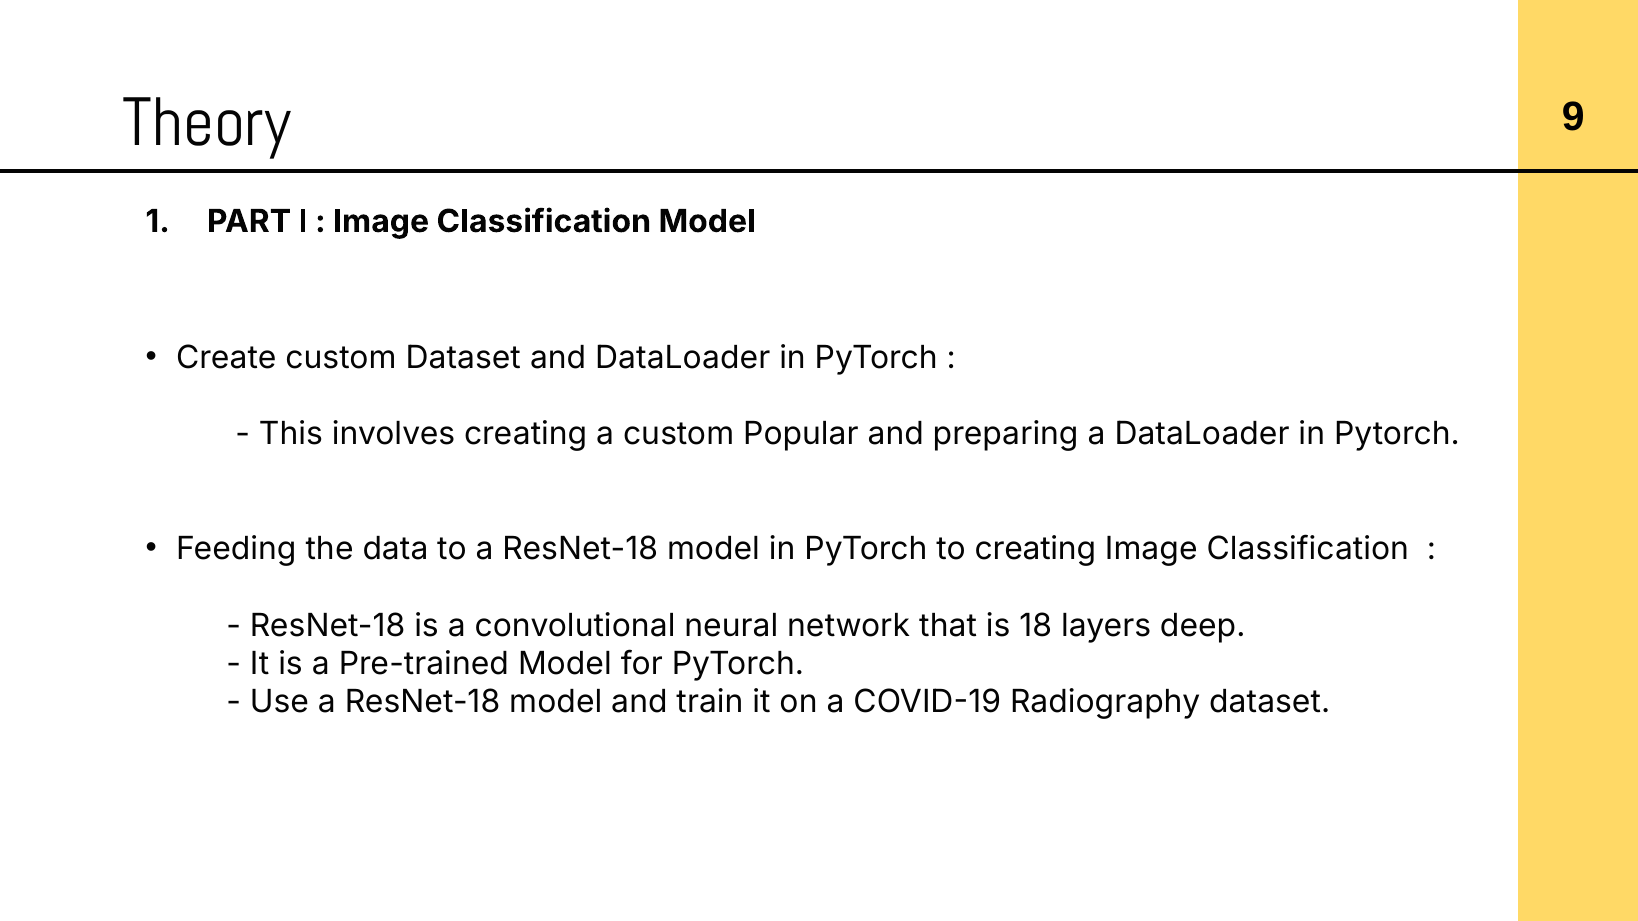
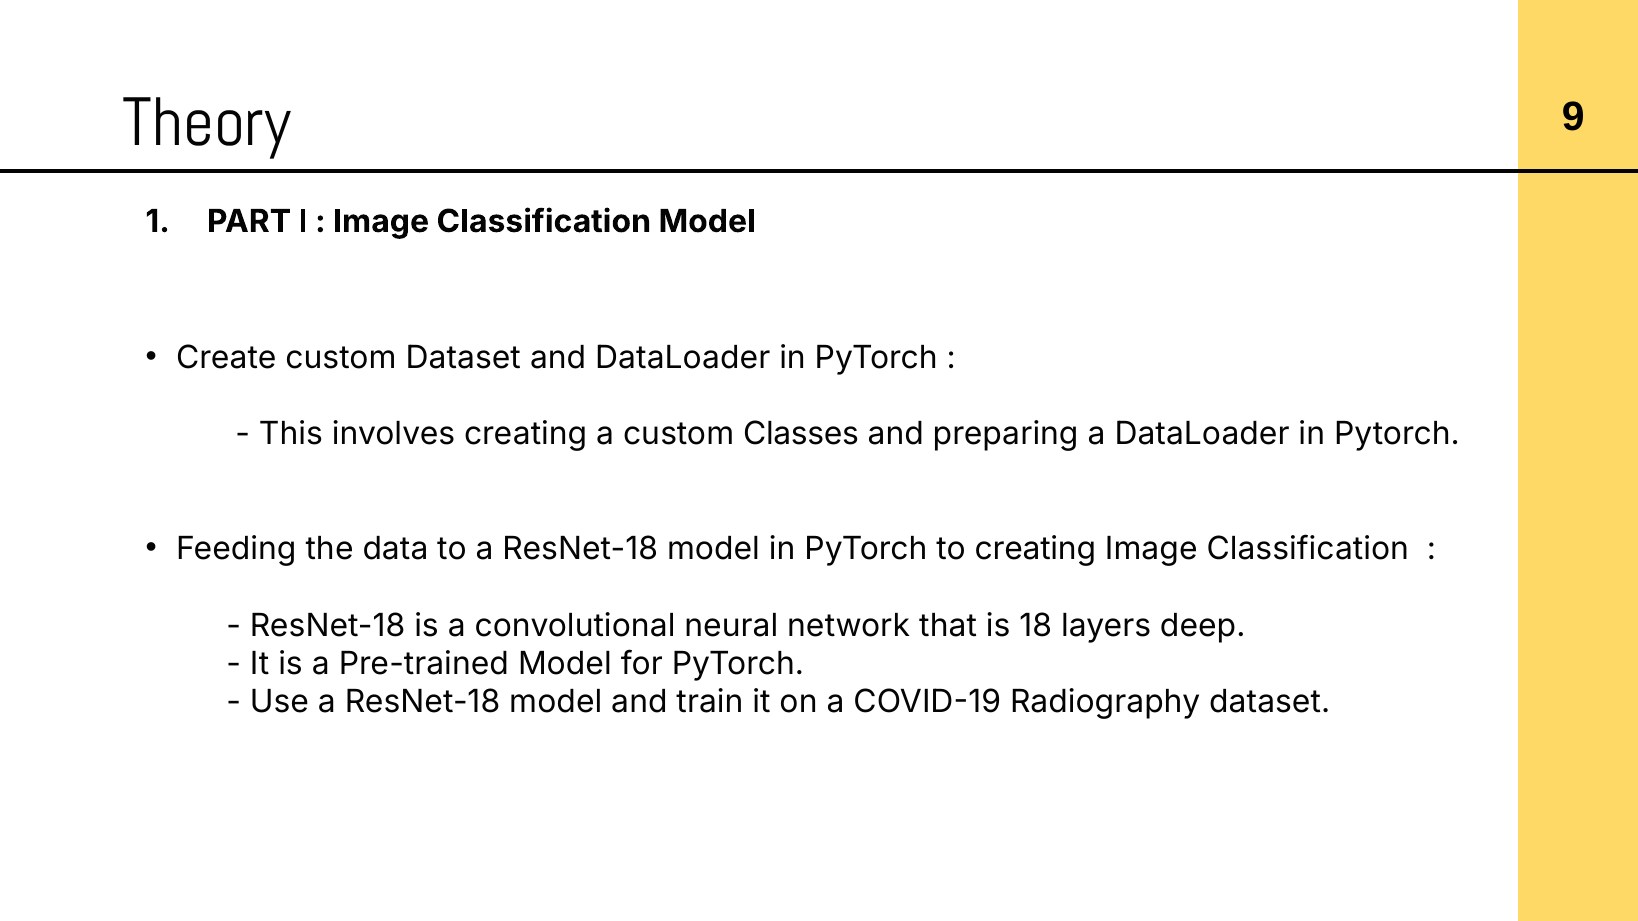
Popular: Popular -> Classes (801, 435)
